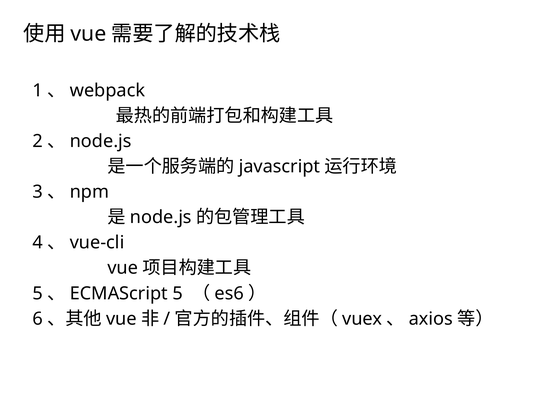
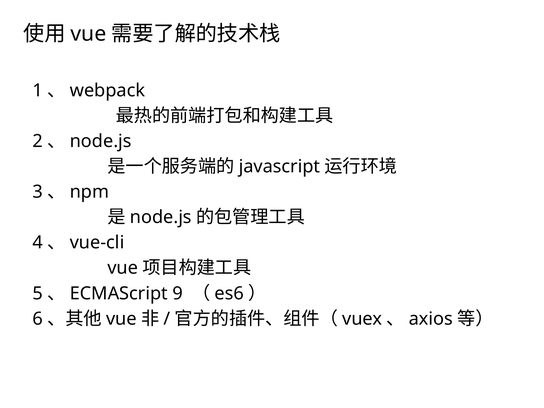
5: 5 -> 9 (178, 293)
